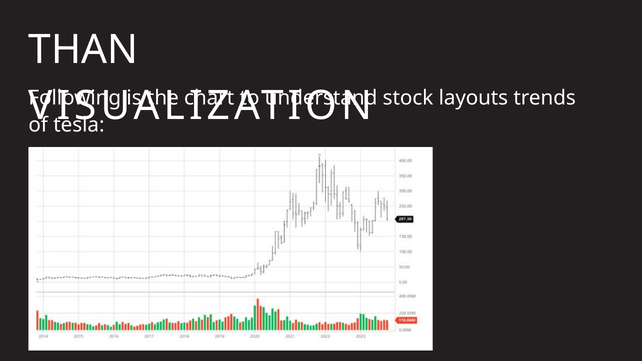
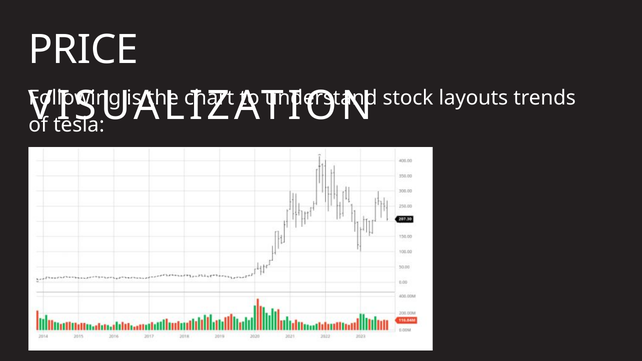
THAN: THAN -> PRICE (83, 50)
